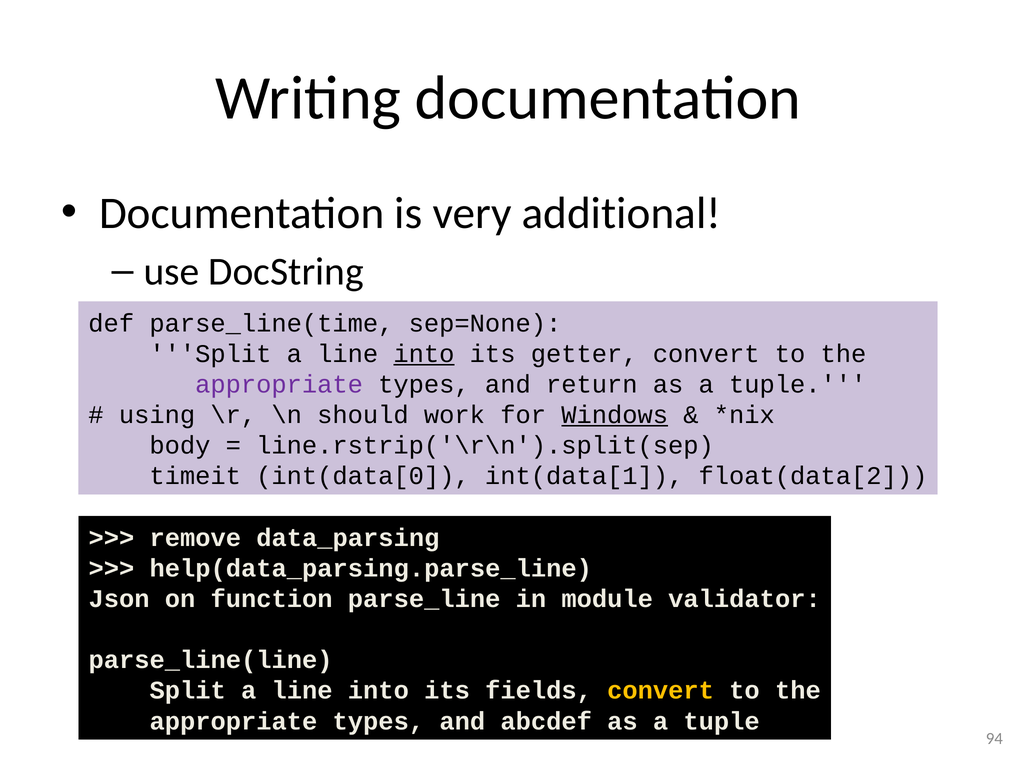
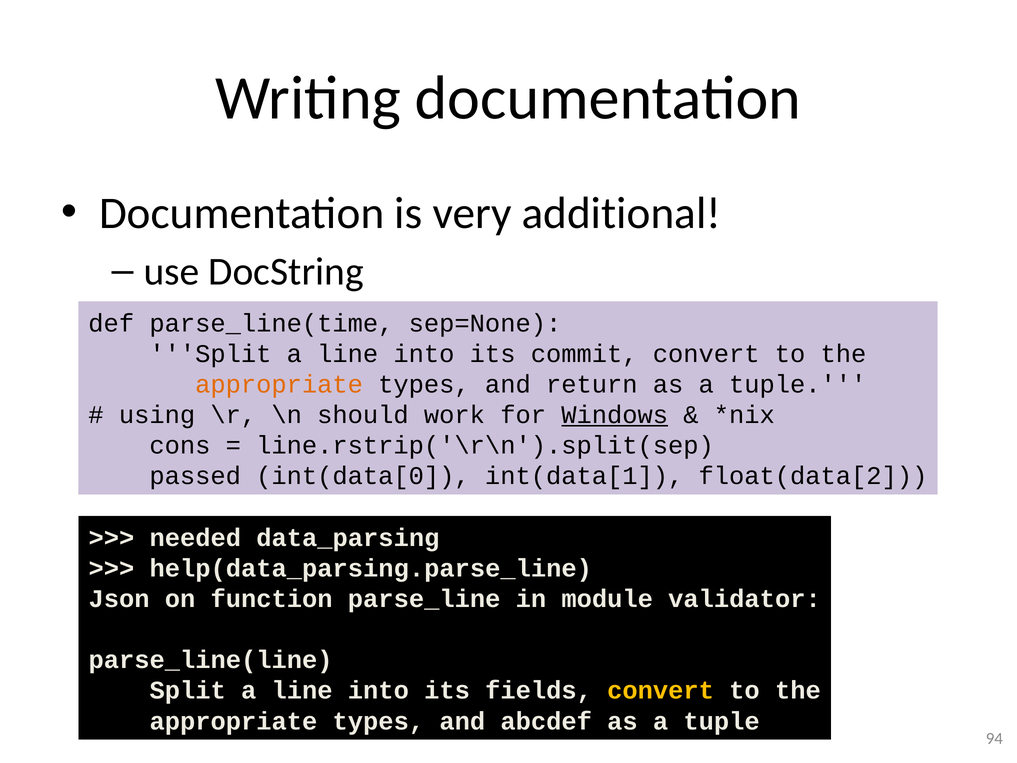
into underline: present -> none (424, 354)
getter: getter -> commit (584, 354)
appropriate colour: purple -> orange (279, 384)
body: body -> cons (180, 445)
timeit: timeit -> passed (195, 476)
remove: remove -> needed (195, 538)
